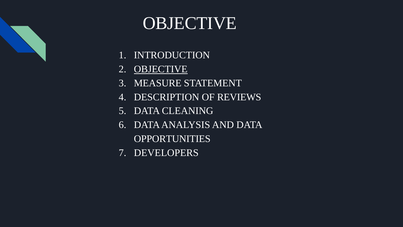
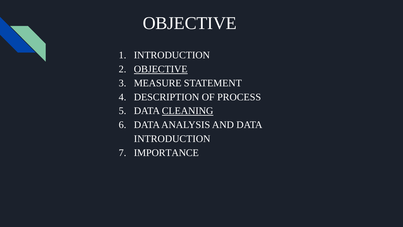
REVIEWS: REVIEWS -> PROCESS (239, 97)
CLEANING underline: none -> present (188, 111)
OPPORTUNITIES: OPPORTUNITIES -> INTRODUCTION (172, 139)
DEVELOPERS: DEVELOPERS -> IMPORTANCE (166, 153)
